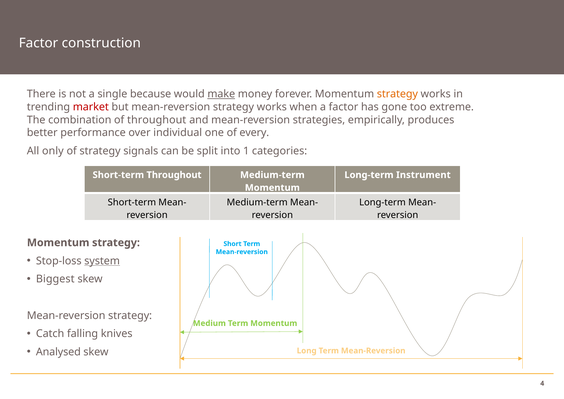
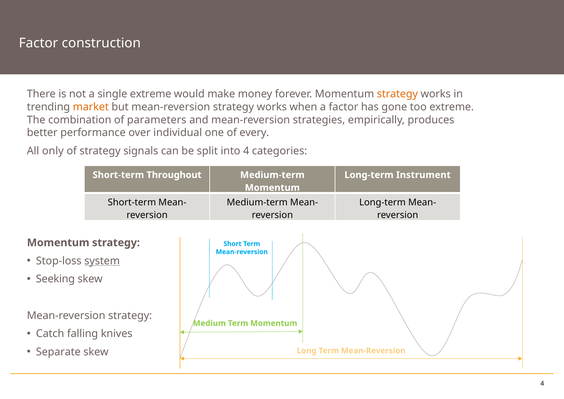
single because: because -> extreme (151, 94)
make underline: present -> none (221, 94)
market colour: red -> orange (91, 107)
of throughout: throughout -> parameters (157, 120)
into 1: 1 -> 4 (246, 151)
Biggest: Biggest -> Seeking (55, 279)
Analysed: Analysed -> Separate (58, 352)
